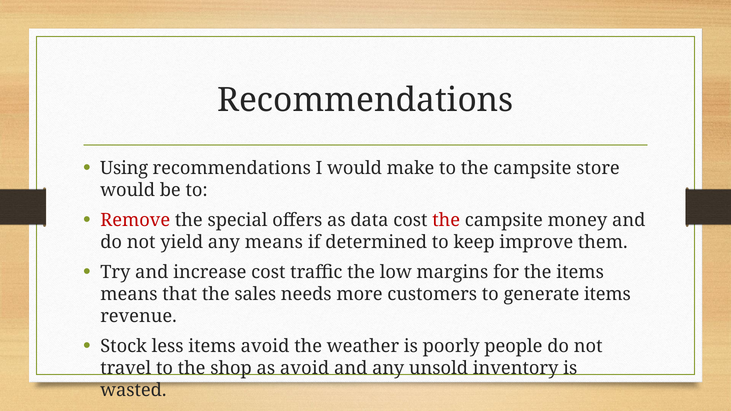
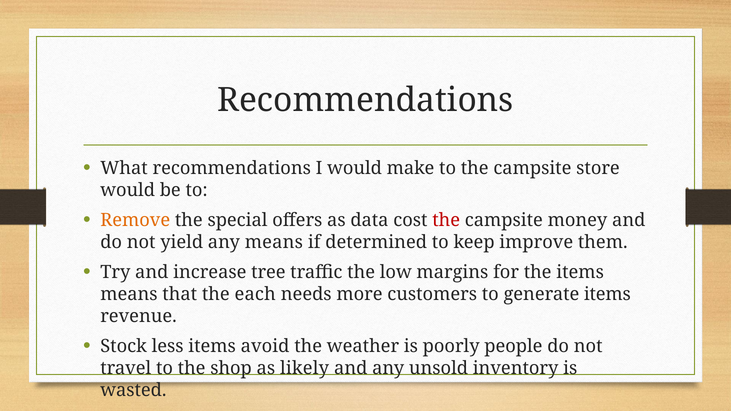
Using: Using -> What (124, 168)
Remove colour: red -> orange (135, 220)
increase cost: cost -> tree (268, 272)
sales: sales -> each (255, 294)
as avoid: avoid -> likely (305, 368)
